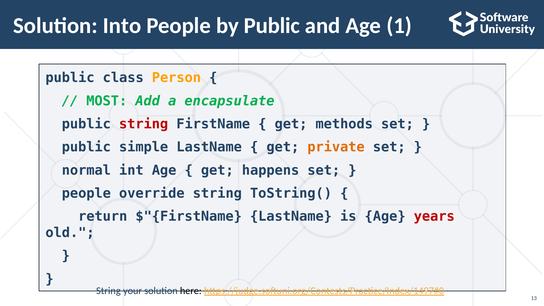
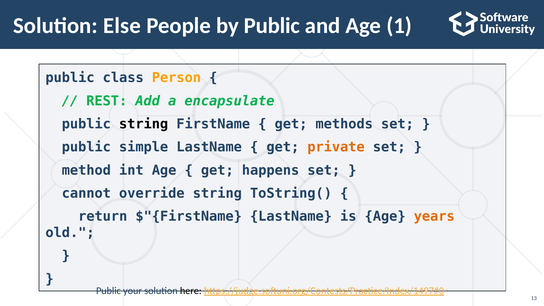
Into: Into -> Else (122, 26)
MOST: MOST -> REST (107, 101)
string colour: red -> black (144, 124)
normal: normal -> method (86, 170)
people: people -> cannot (86, 193)
years colour: red -> orange (434, 216)
String: String -> Public (108, 291)
